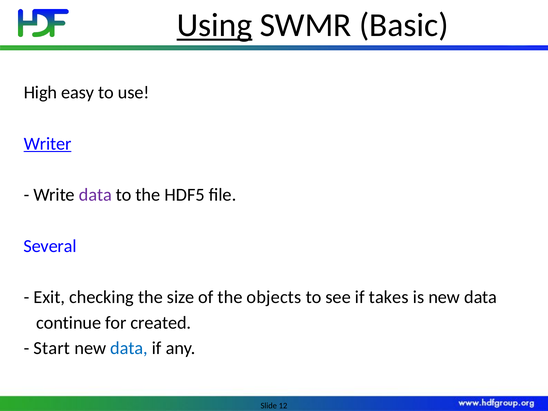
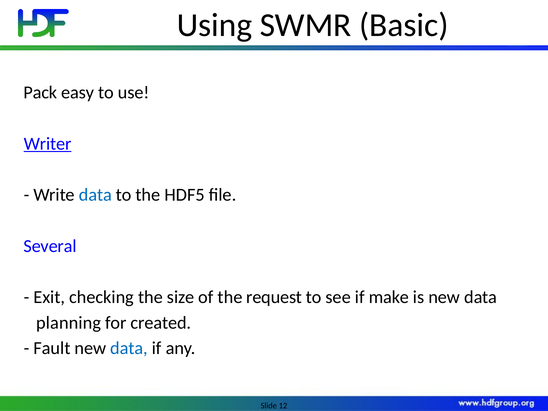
Using underline: present -> none (214, 25)
High: High -> Pack (40, 93)
data colour: purple -> blue (95, 195)
objects: objects -> request (274, 297)
takes: takes -> make (389, 297)
continue: continue -> planning (69, 323)
Start: Start -> Fault (52, 348)
